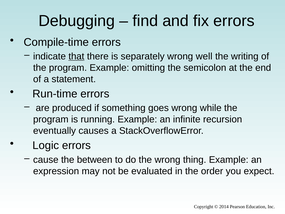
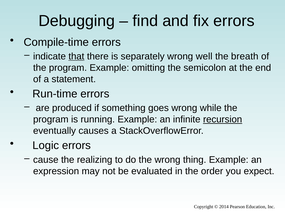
writing: writing -> breath (245, 56)
recursion underline: none -> present (223, 119)
between: between -> realizing (95, 159)
